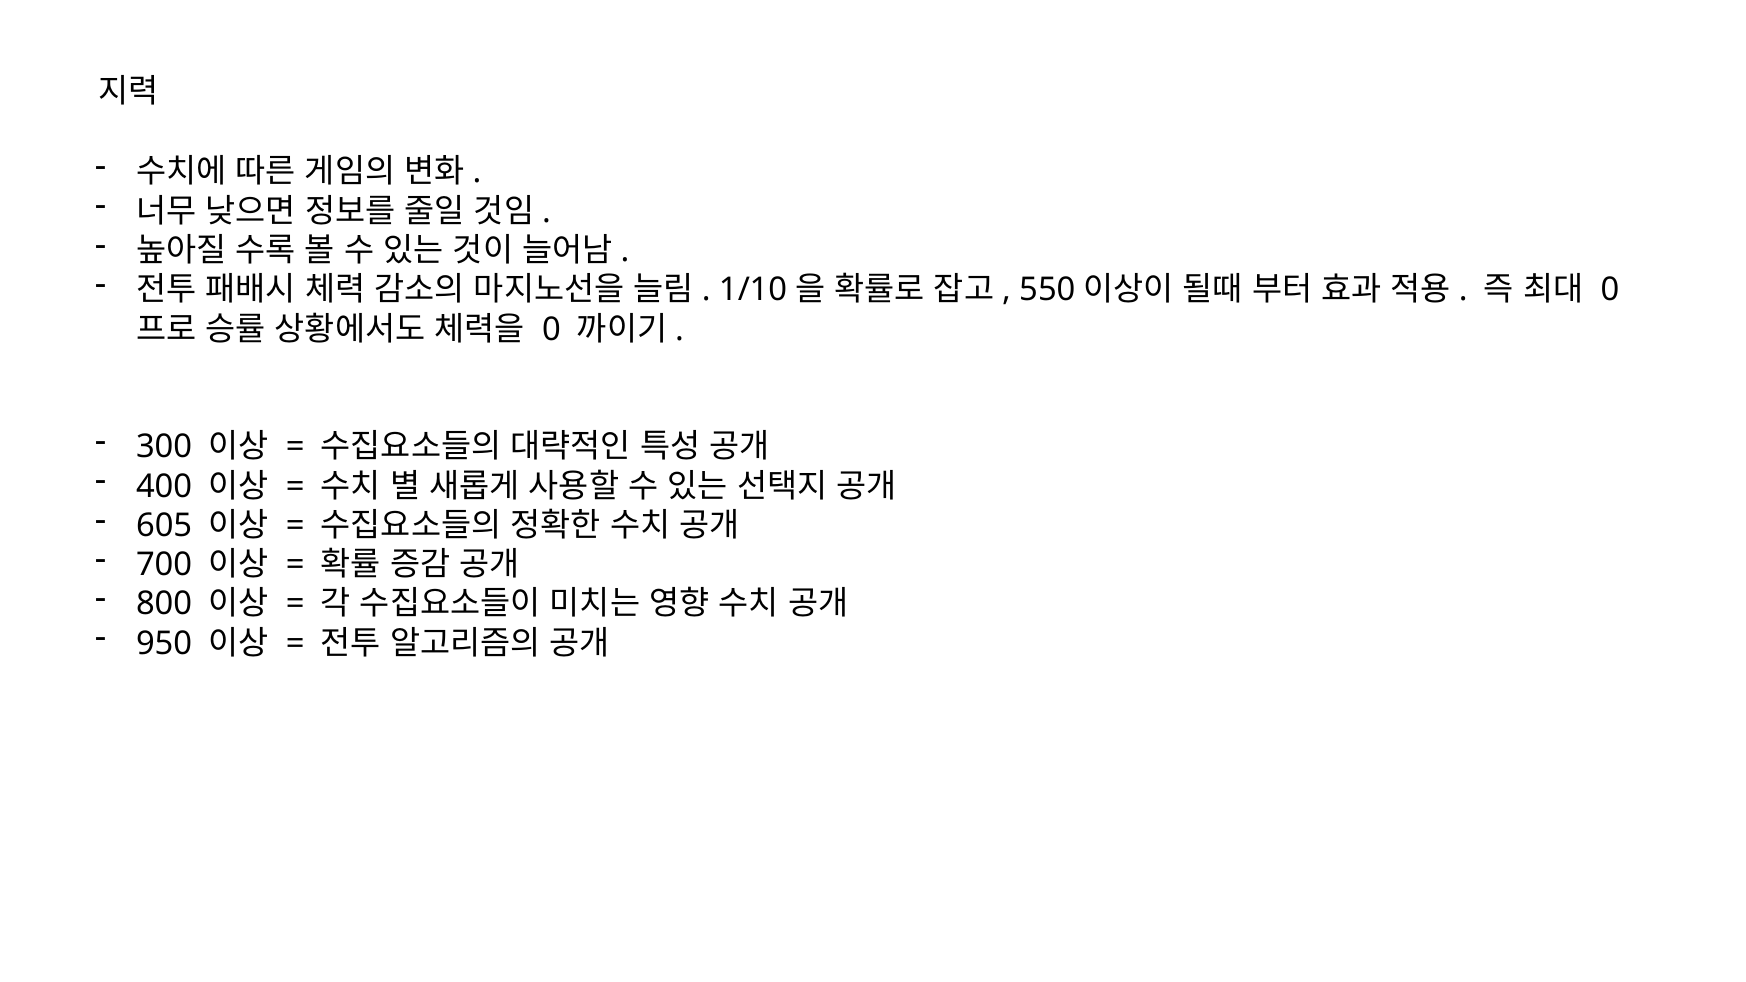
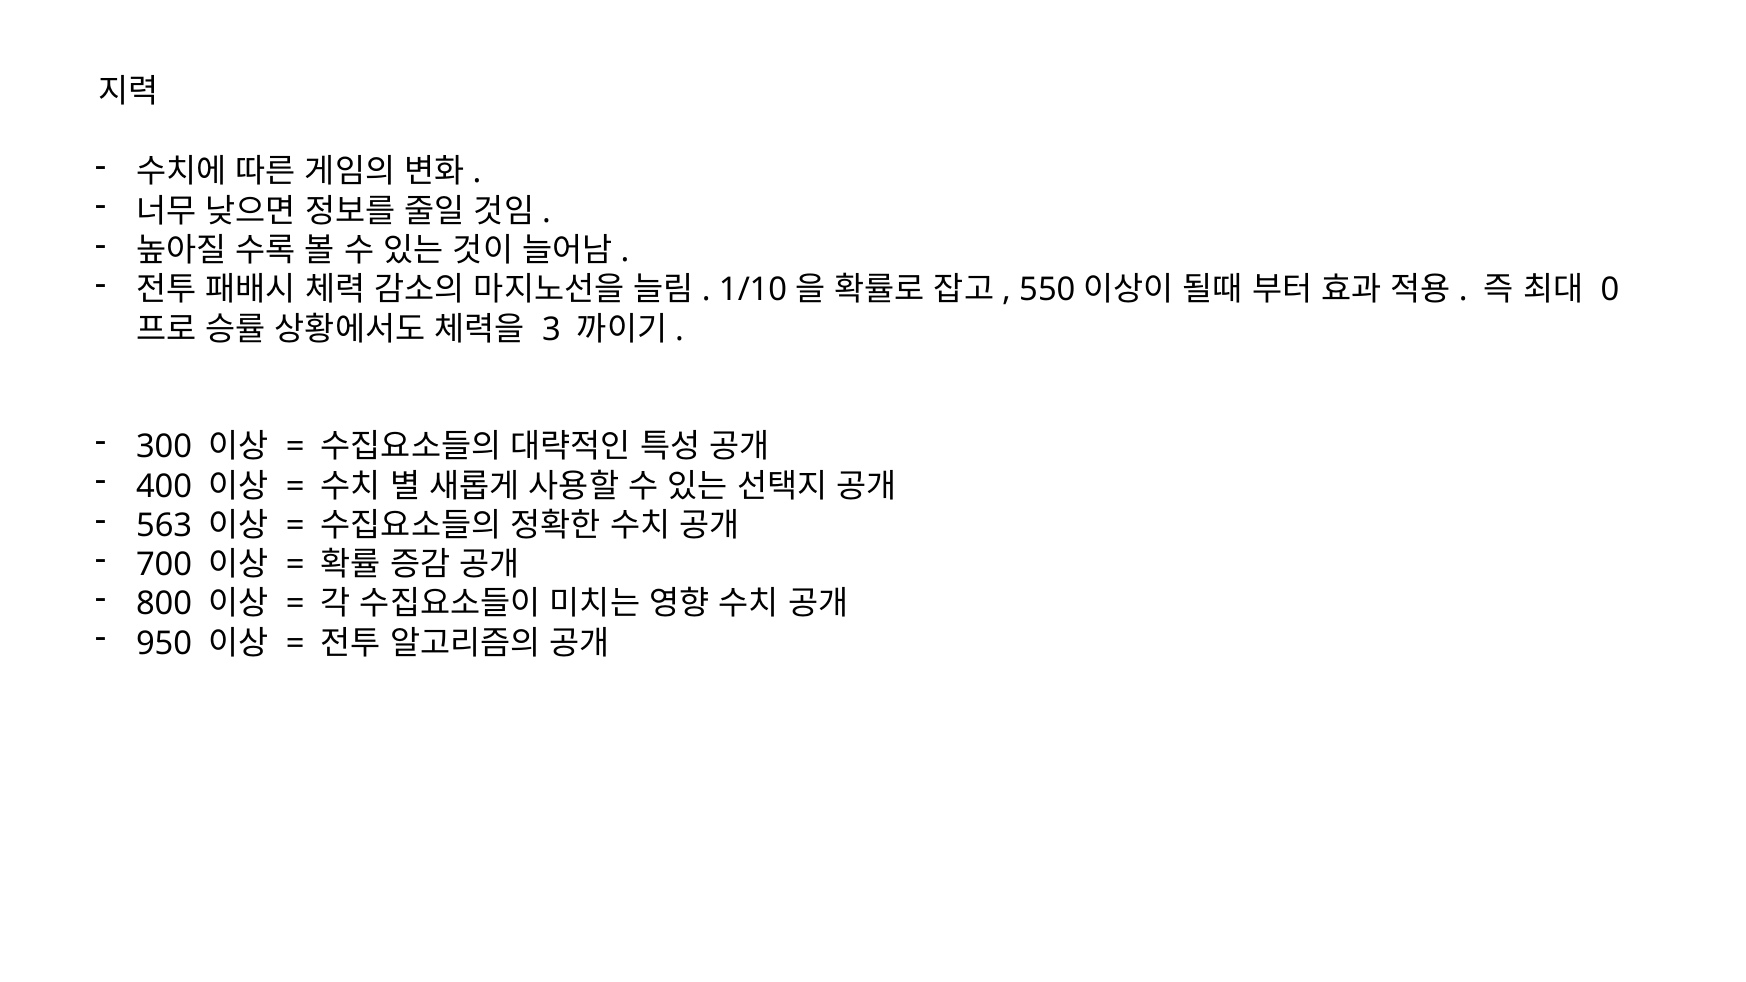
0: 0 -> 3 (551, 329)
605: 605 -> 563 (164, 526)
